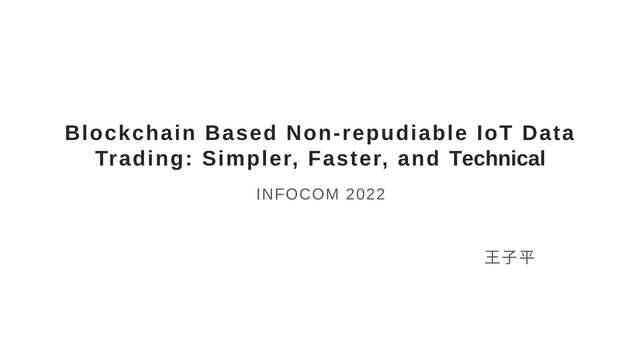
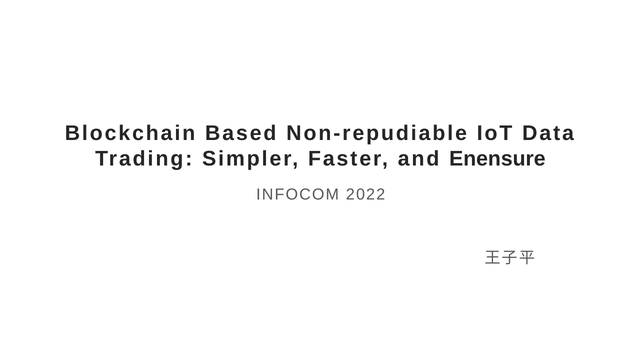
Technical: Technical -> Enensure (497, 159)
